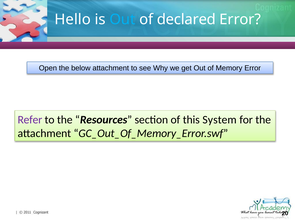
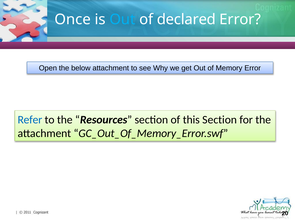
Hello: Hello -> Once (73, 19)
Refer colour: purple -> blue (30, 120)
this System: System -> Section (220, 120)
